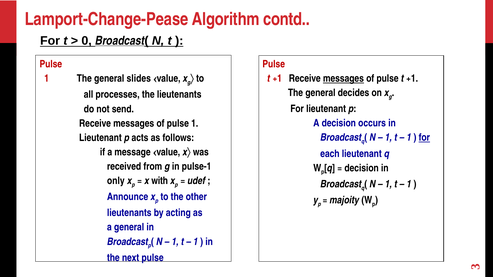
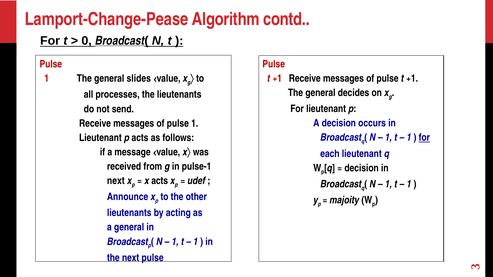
messages underline: present -> none (343, 79)
only: only -> next (116, 181)
x with: with -> acts (160, 181)
